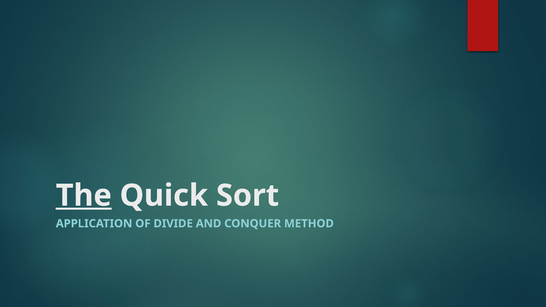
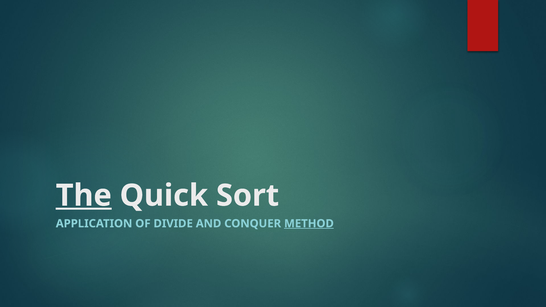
METHOD underline: none -> present (309, 224)
